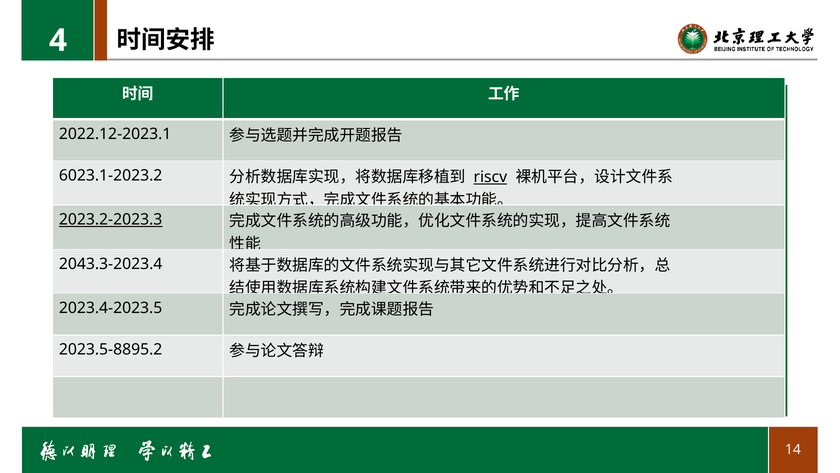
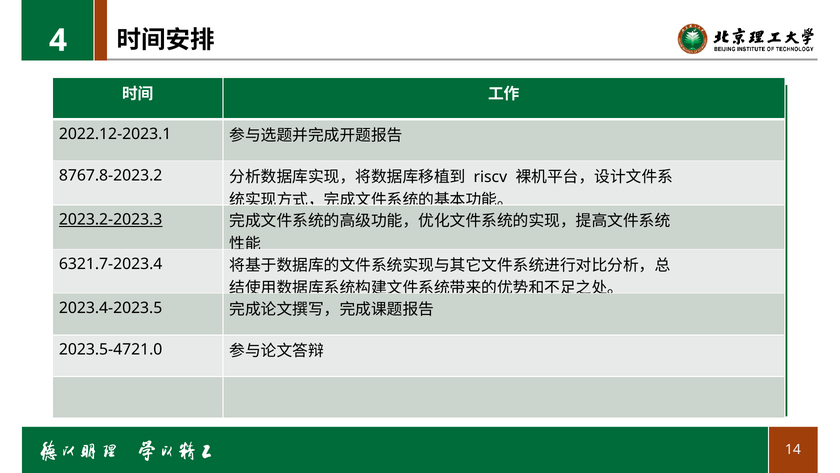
6023.1-2023.2: 6023.1-2023.2 -> 8767.8-2023.2 (111, 175)
riscv underline: present -> none (490, 177)
2043.3-2023.4: 2043.3-2023.4 -> 6321.7-2023.4 (111, 264)
2023.5-8895.2: 2023.5-8895.2 -> 2023.5-4721.0 (111, 349)
